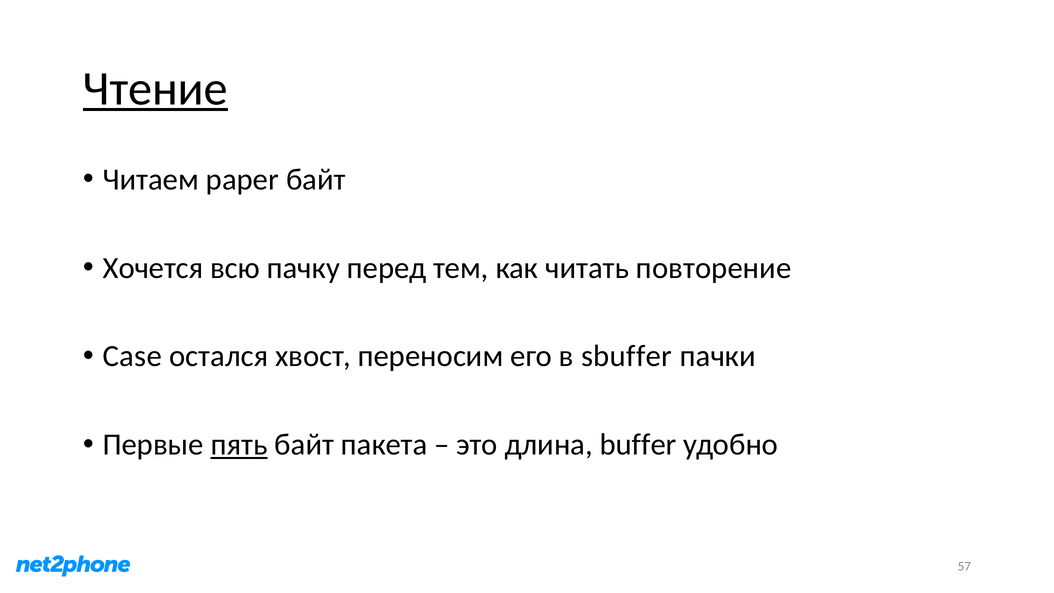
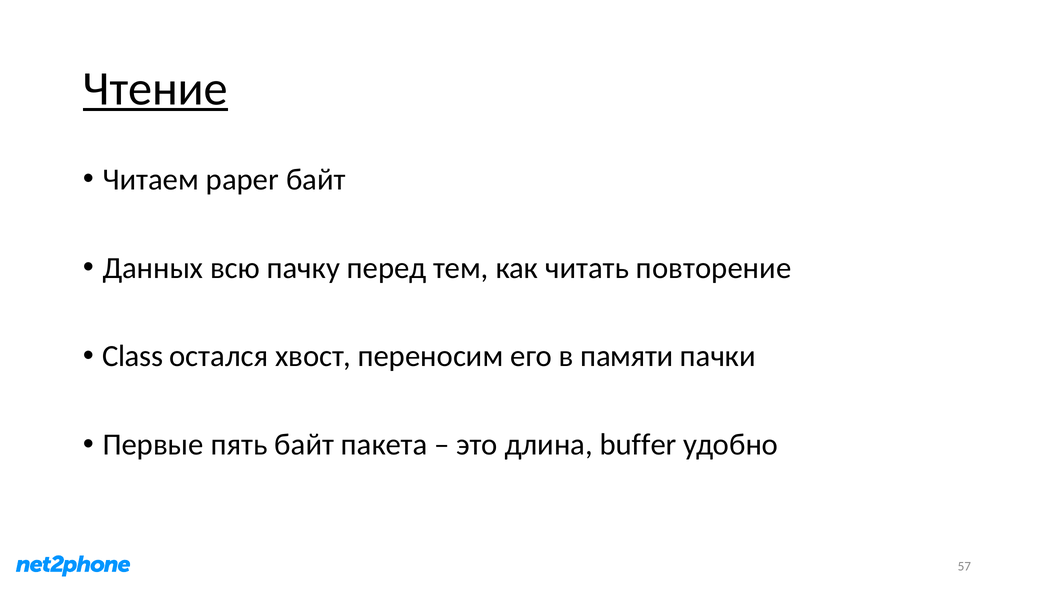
Хочется: Хочется -> Данных (153, 268)
Case: Case -> Class (133, 356)
sbuffer: sbuffer -> памяти (627, 356)
пять underline: present -> none (239, 445)
